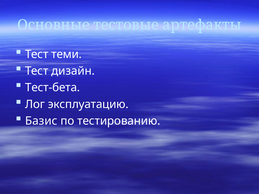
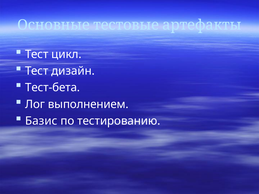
теми: теми -> цикл (67, 54)
эксплуатацию: эксплуатацию -> выполнением (88, 104)
